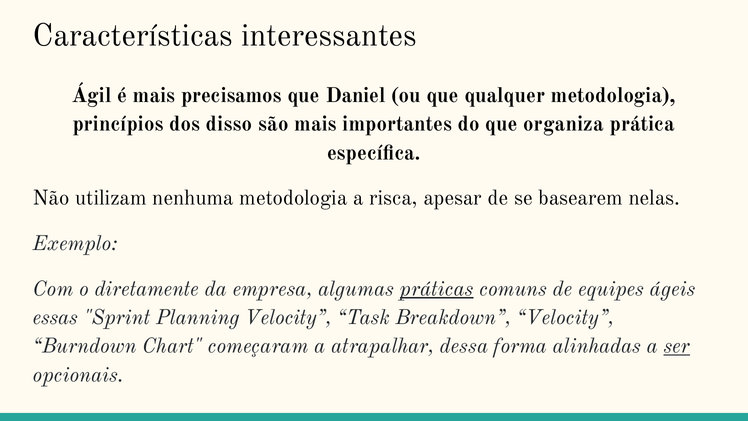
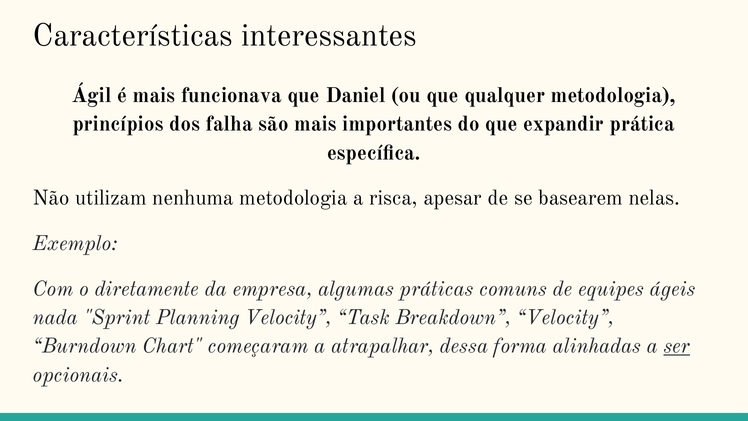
precisamos: precisamos -> funcionava (231, 95)
disso: disso -> falha (229, 124)
organiza: organiza -> expandir (564, 124)
práticas underline: present -> none (437, 289)
essas: essas -> nada (55, 317)
